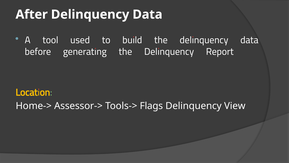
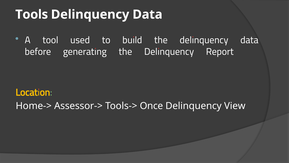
After: After -> Tools (32, 14)
Flags: Flags -> Once (151, 106)
